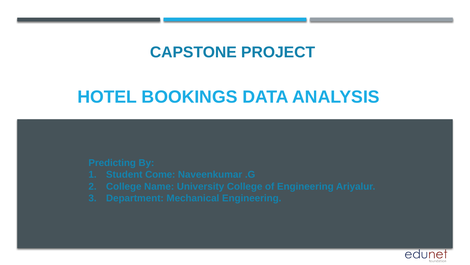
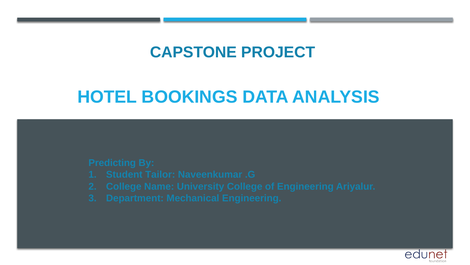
Come: Come -> Tailor (160, 174)
